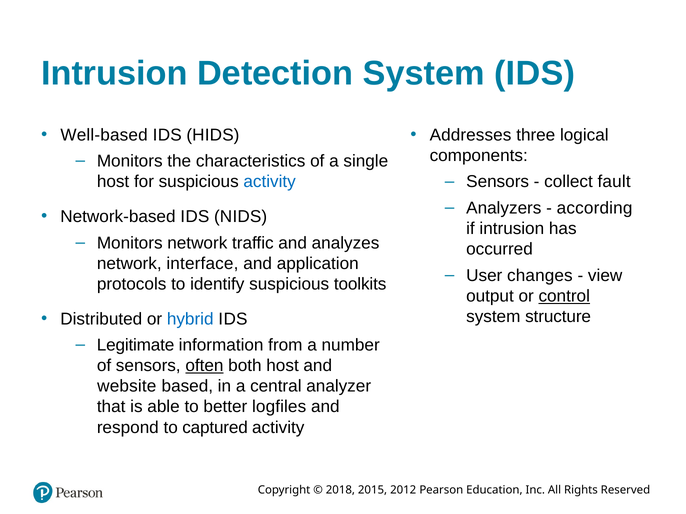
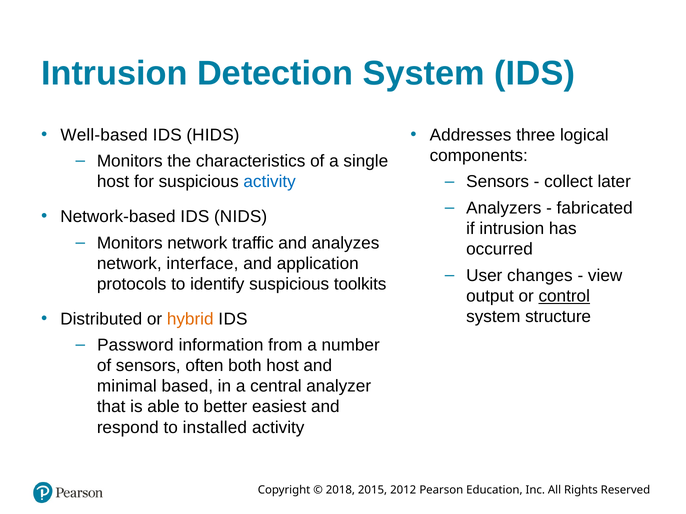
fault: fault -> later (614, 182)
according: according -> fabricated (595, 208)
hybrid colour: blue -> orange (190, 319)
Legitimate: Legitimate -> Password (135, 345)
often underline: present -> none (204, 366)
website: website -> minimal (127, 387)
logfiles: logfiles -> easiest (279, 407)
captured: captured -> installed (215, 428)
